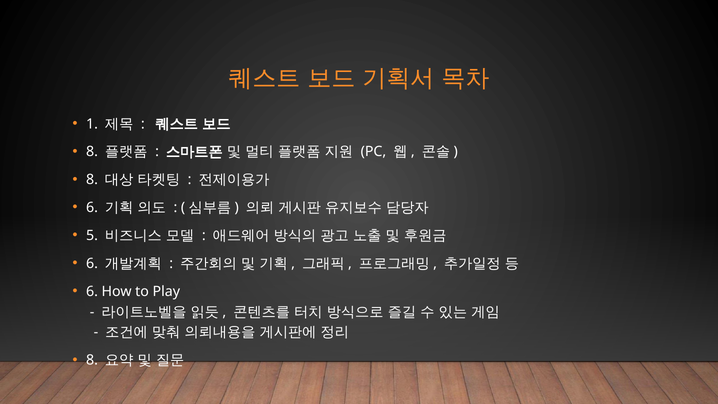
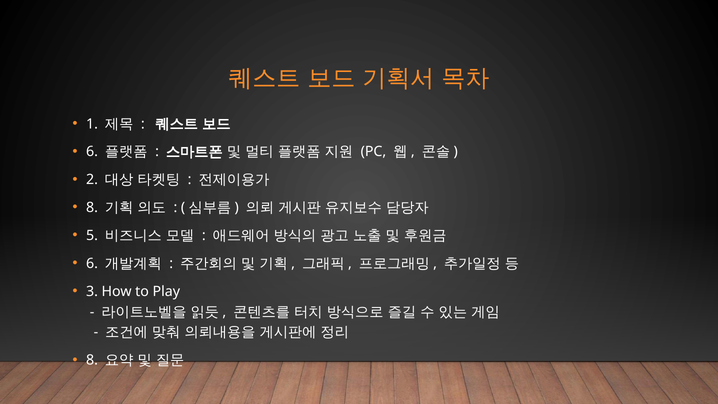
8: 8 -> 6 (92, 152)
8: 8 -> 2 (92, 180)
6: 6 -> 8 (92, 208)
6: 6 -> 3 (92, 291)
